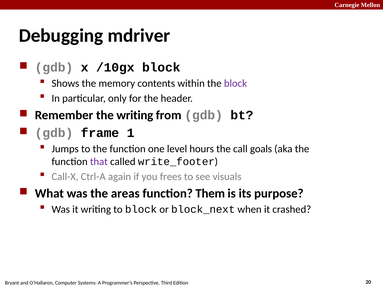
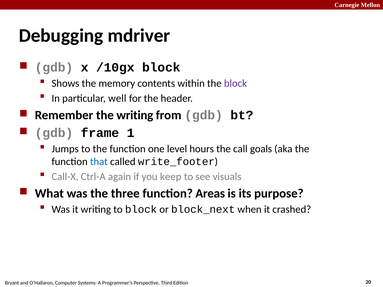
only: only -> well (117, 98)
that colour: purple -> blue (99, 162)
frees: frees -> keep (171, 177)
areas: areas -> three (125, 193)
Them: Them -> Areas (210, 193)
